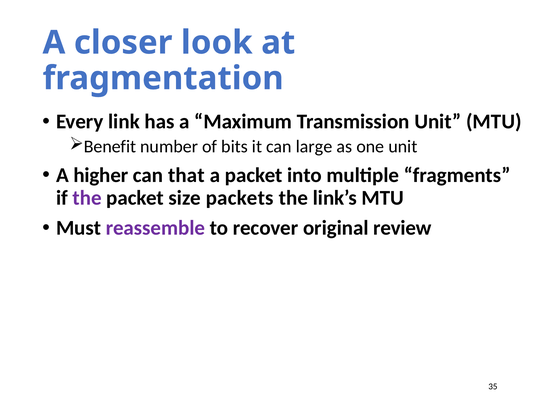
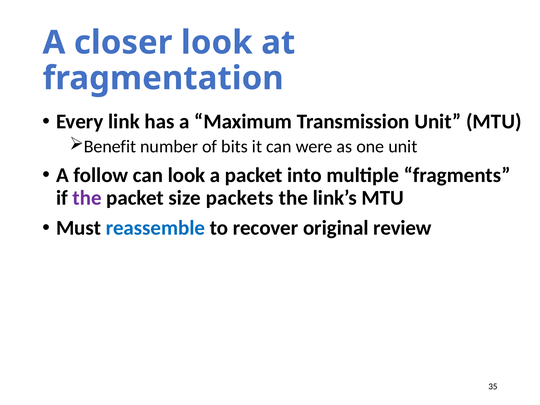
large: large -> were (314, 147)
higher: higher -> follow (101, 175)
can that: that -> look (187, 175)
reassemble colour: purple -> blue (155, 228)
